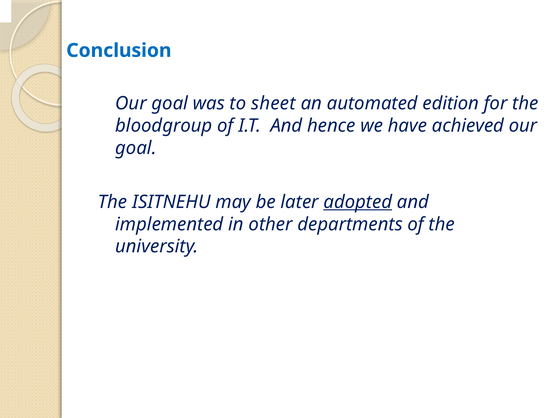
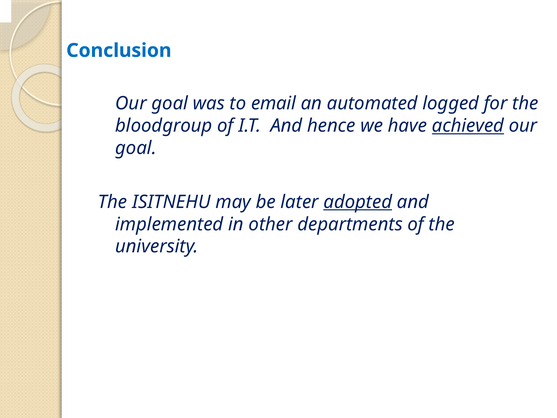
sheet: sheet -> email (274, 103)
edition: edition -> logged (451, 103)
achieved underline: none -> present (468, 126)
